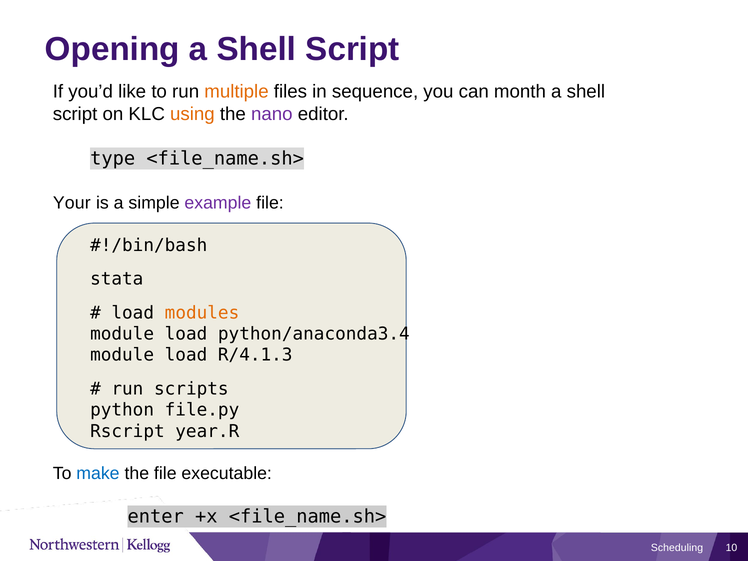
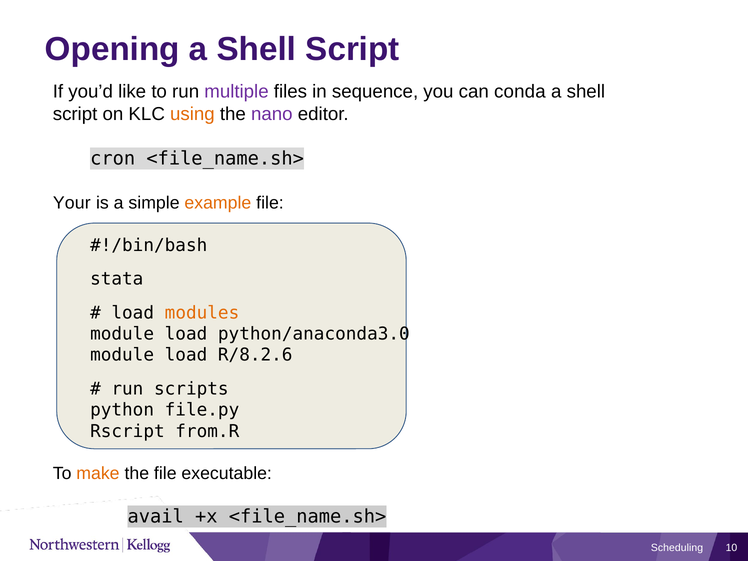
multiple colour: orange -> purple (236, 91)
month: month -> conda (520, 91)
type: type -> cron (113, 159)
example colour: purple -> orange (218, 203)
python/anaconda3.4: python/anaconda3.4 -> python/anaconda3.0 (314, 334)
R/4.1.3: R/4.1.3 -> R/8.2.6 (255, 355)
year.R: year.R -> from.R (207, 431)
make colour: blue -> orange (98, 474)
enter: enter -> avail (156, 517)
